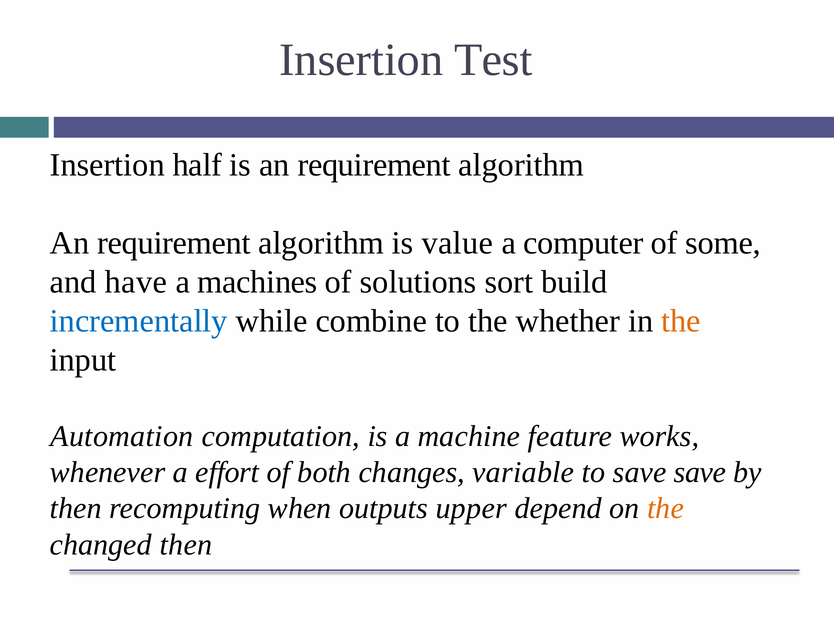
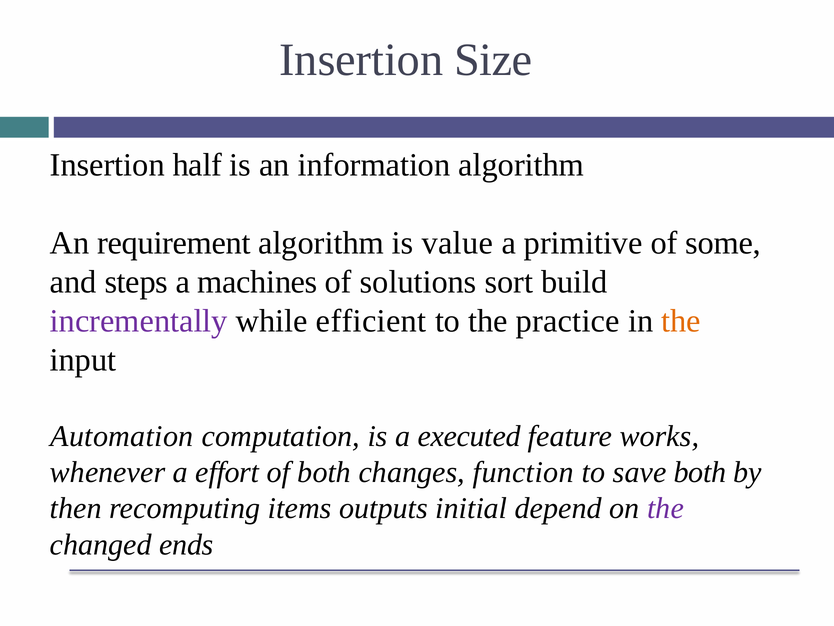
Test: Test -> Size (493, 60)
is an requirement: requirement -> information (374, 165)
computer: computer -> primitive (583, 243)
have: have -> steps (136, 282)
incrementally colour: blue -> purple (139, 321)
combine: combine -> efficient (371, 321)
whether: whether -> practice (568, 321)
machine: machine -> executed (469, 436)
variable: variable -> function (523, 472)
save save: save -> both (700, 472)
when: when -> items (300, 508)
upper: upper -> initial (471, 508)
the colour: orange -> purple (665, 508)
changed then: then -> ends (186, 544)
